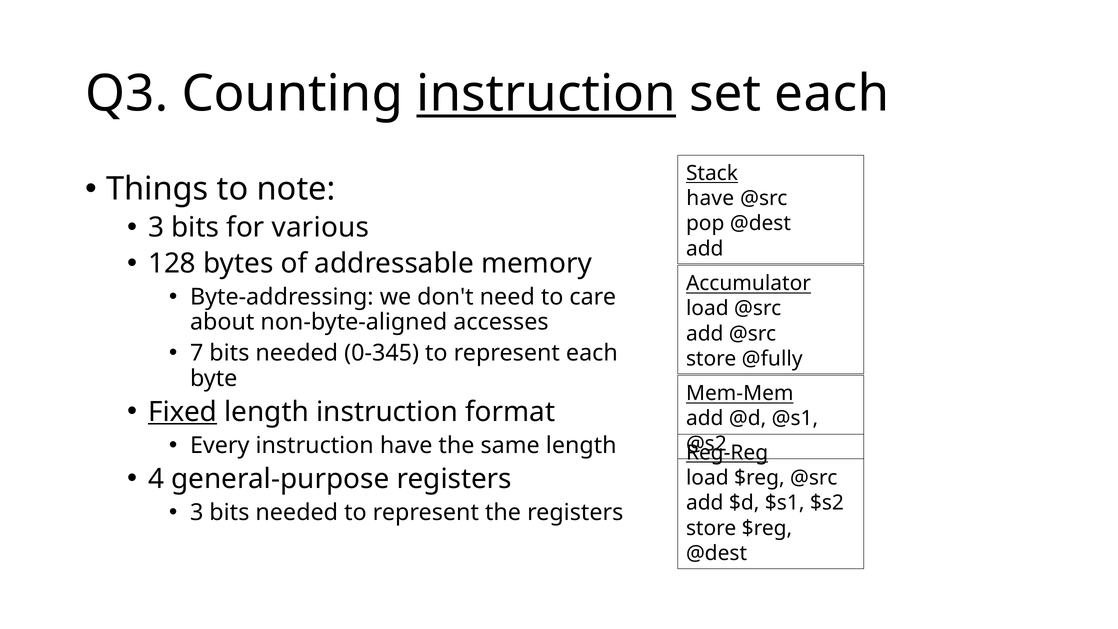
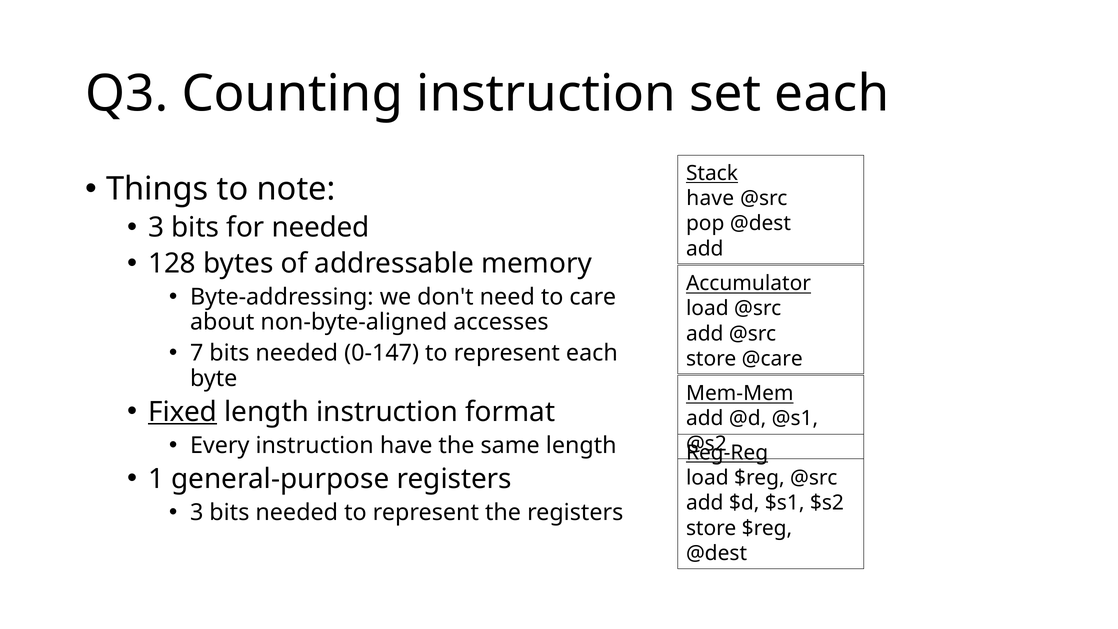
instruction underline: present -> none (546, 94)
for various: various -> needed (321, 228)
0-345: 0-345 -> 0-147 (382, 353)
@fully: @fully -> @care (772, 359)
4: 4 -> 1 (156, 479)
